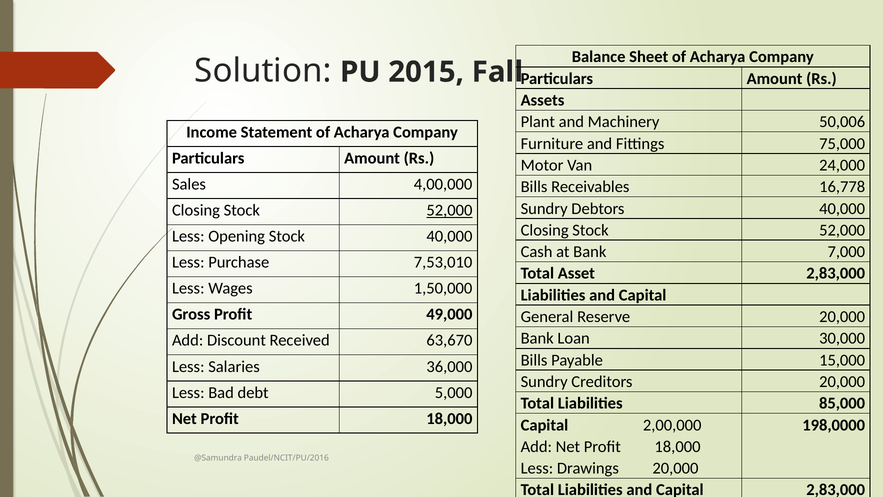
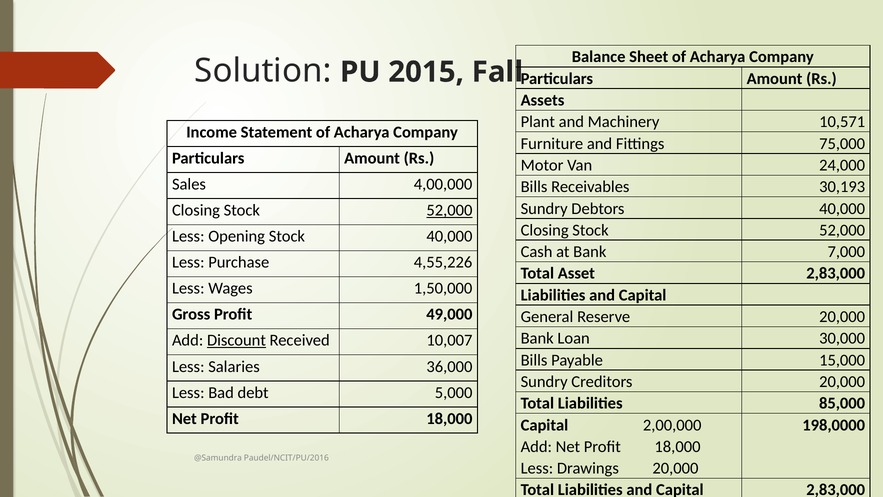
50,006: 50,006 -> 10,571 (842, 122)
16,778: 16,778 -> 30,193 (842, 187)
7,53,010: 7,53,010 -> 4,55,226 (443, 262)
Discount underline: none -> present (236, 340)
63,670: 63,670 -> 10,007 (449, 340)
